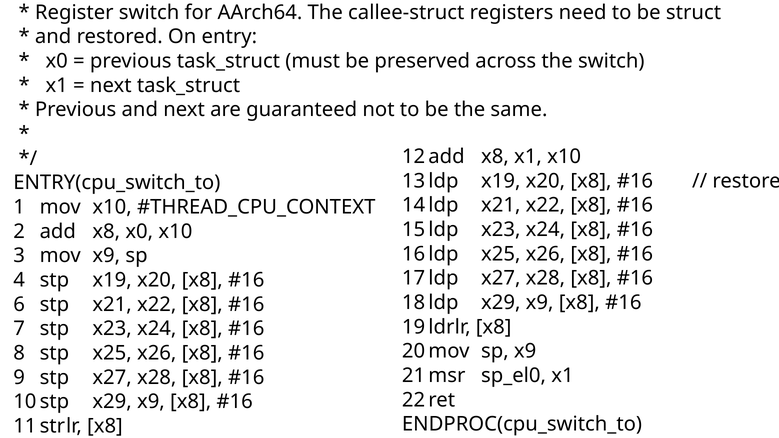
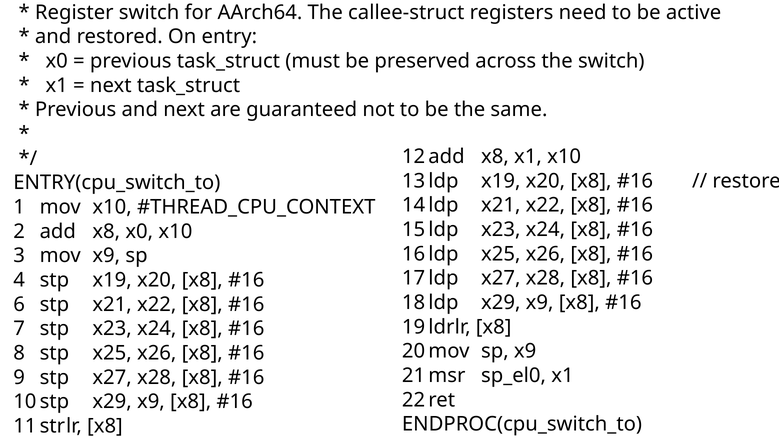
struct: struct -> active (694, 12)
